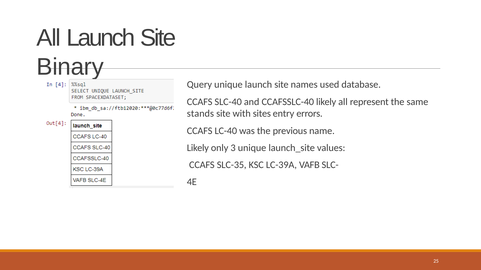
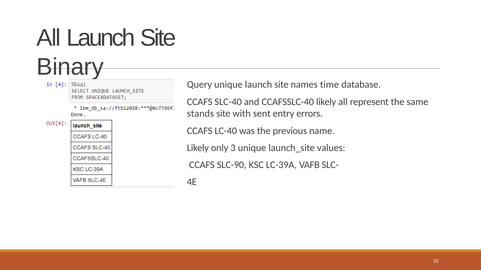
used: used -> time (329, 85)
sites: sites -> sent (262, 114)
SLC-35: SLC-35 -> SLC-90 (232, 165)
